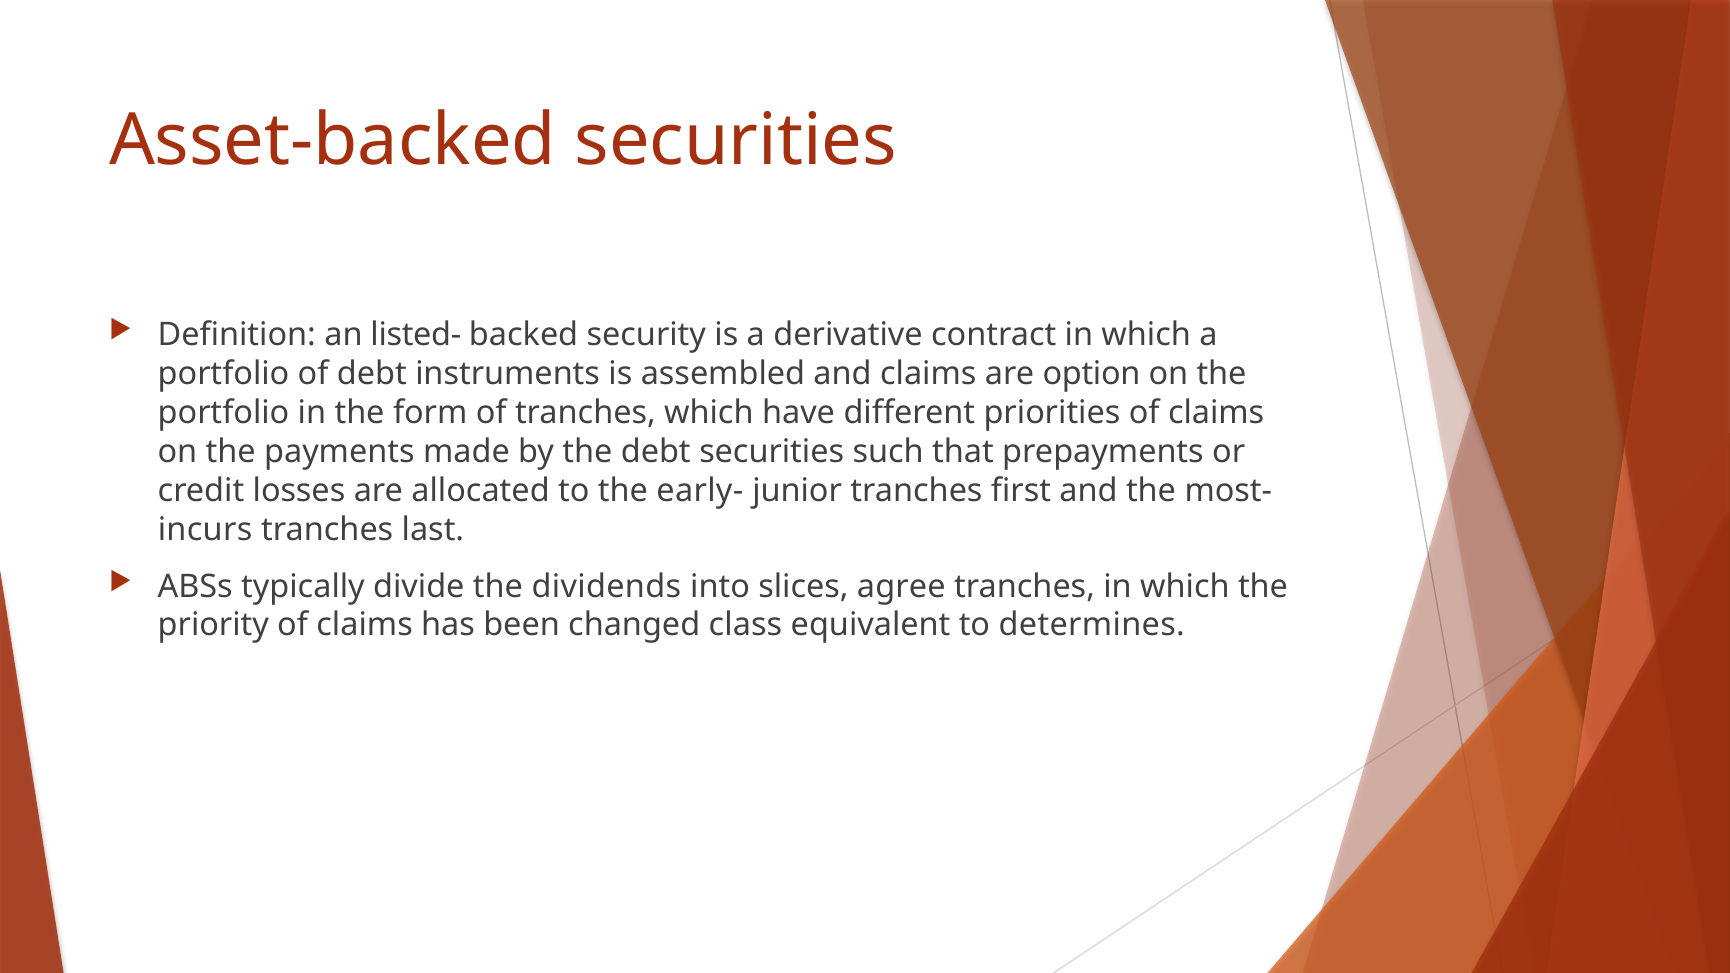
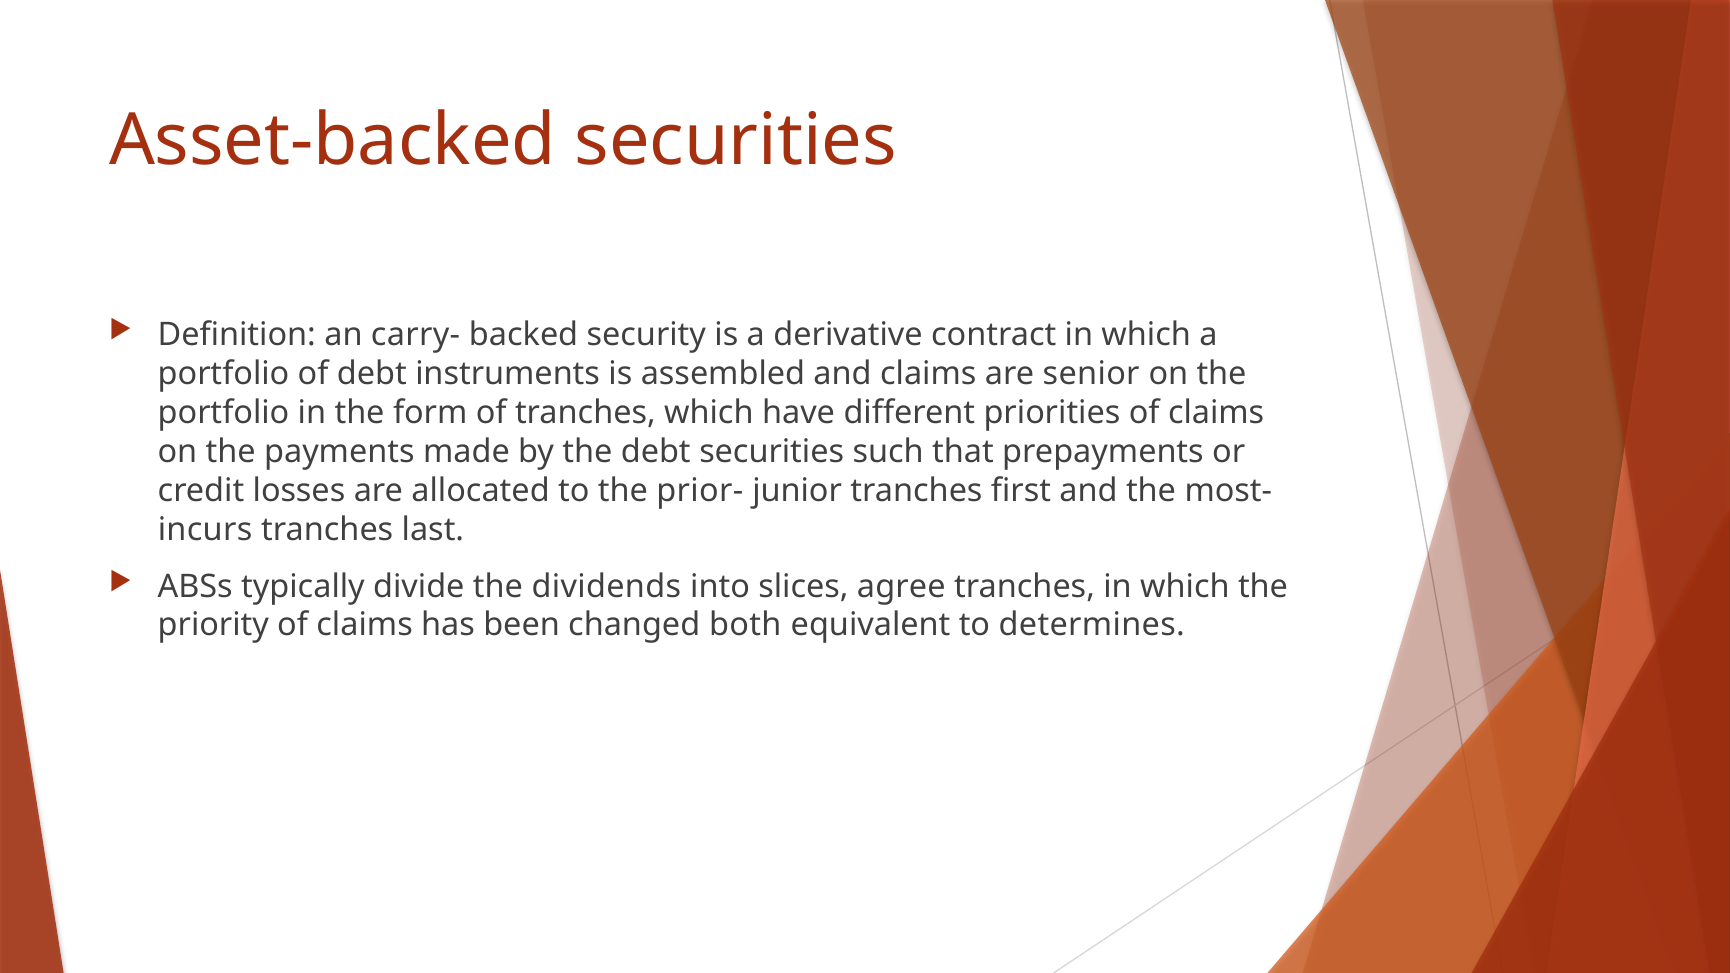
listed-: listed- -> carry- (416, 335)
option: option -> senior (1091, 374)
early-: early- -> prior- (700, 491)
class: class -> both (745, 625)
